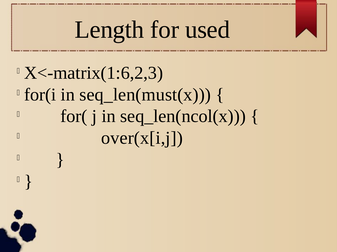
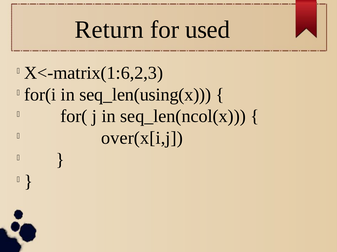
Length: Length -> Return (109, 30)
seq_len(must(x: seq_len(must(x -> seq_len(using(x (145, 95)
